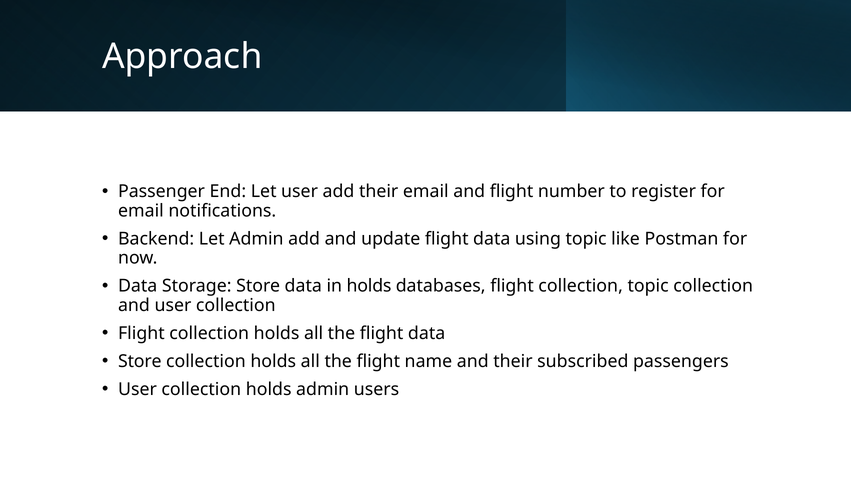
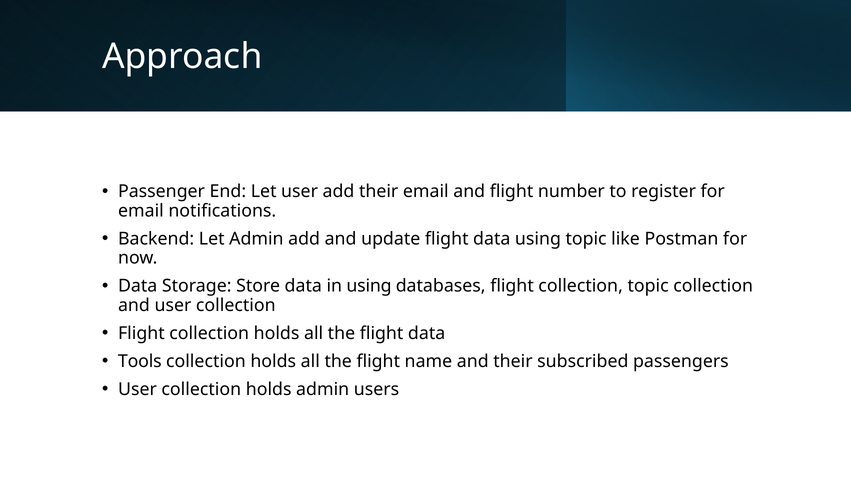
in holds: holds -> using (369, 286)
Store: Store -> Tools (140, 361)
